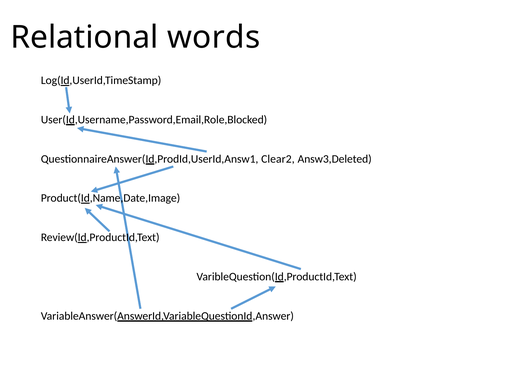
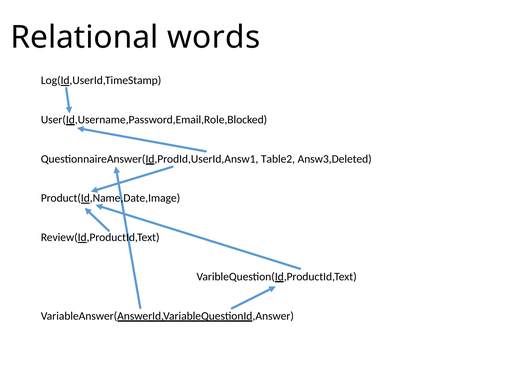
Clear2: Clear2 -> Table2 (278, 159)
